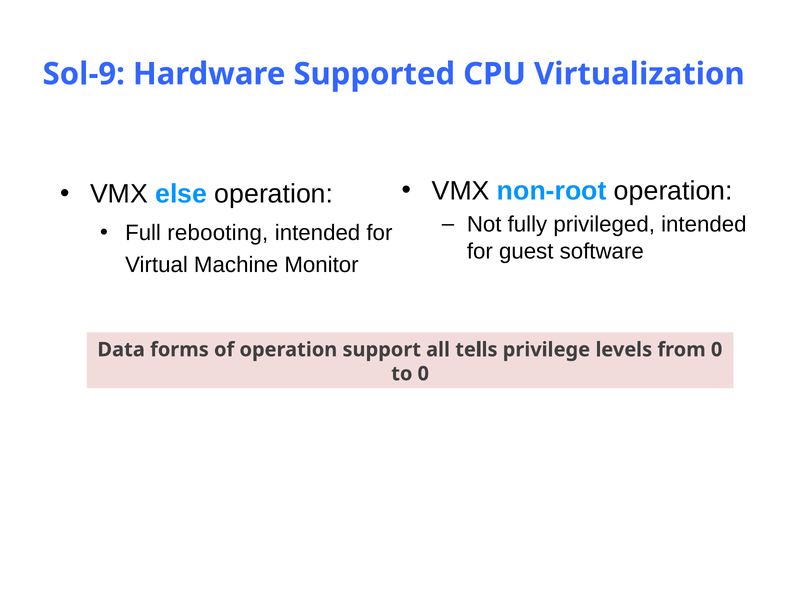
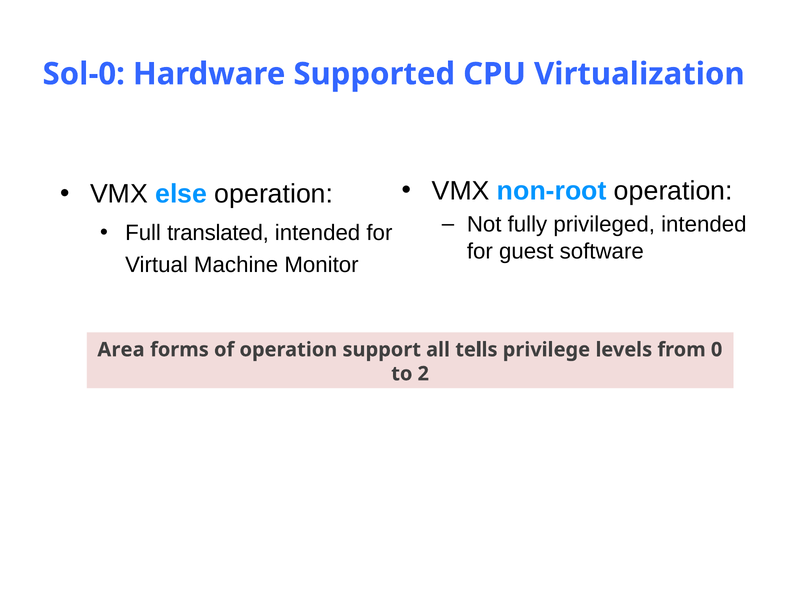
Sol-9: Sol-9 -> Sol-0 (84, 74)
rebooting: rebooting -> translated (218, 233)
Data: Data -> Area (121, 350)
to 0: 0 -> 2 (423, 374)
